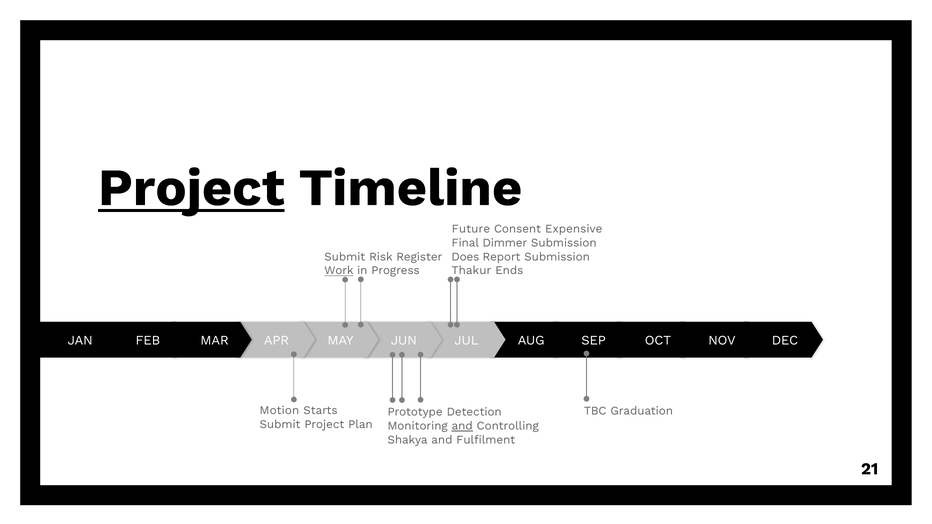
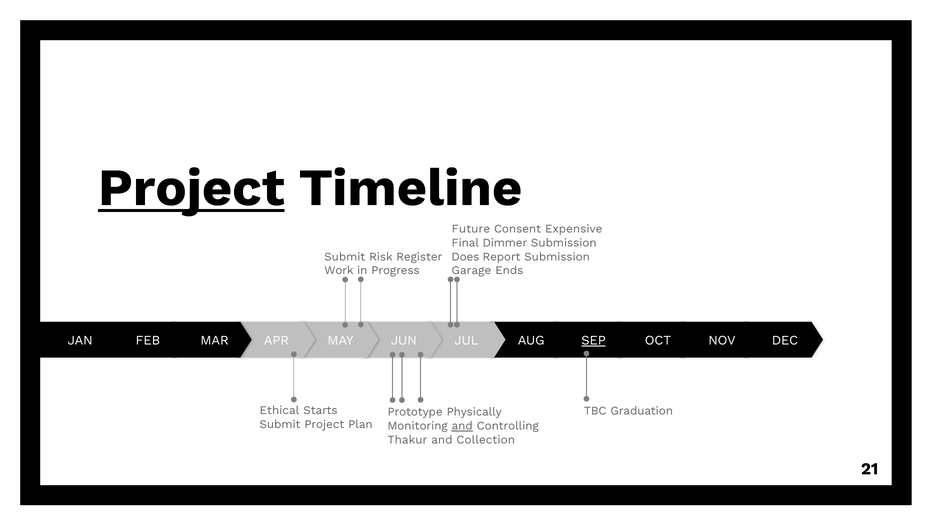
Work underline: present -> none (339, 271)
Thakur: Thakur -> Garage (471, 271)
SEP underline: none -> present (594, 341)
Motion: Motion -> Ethical (279, 411)
Detection: Detection -> Physically (474, 412)
Shakya: Shakya -> Thakur (407, 440)
Fulfilment: Fulfilment -> Collection (486, 440)
